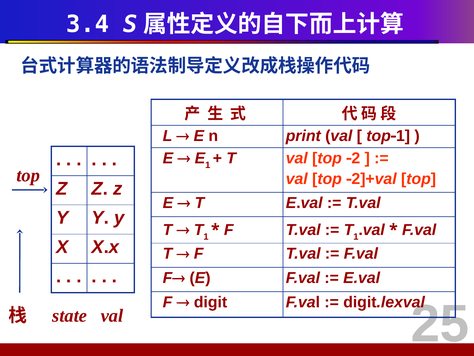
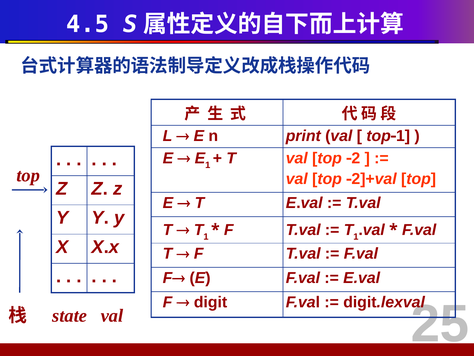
3.4: 3.4 -> 4.5 (88, 24)
